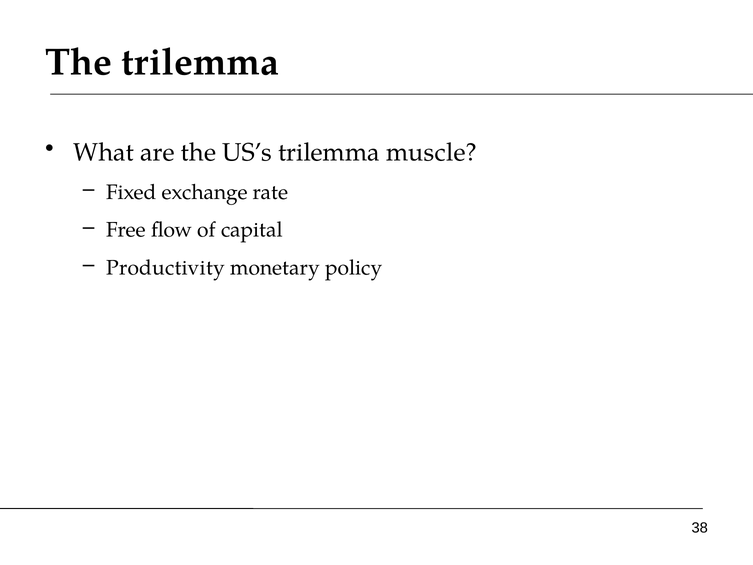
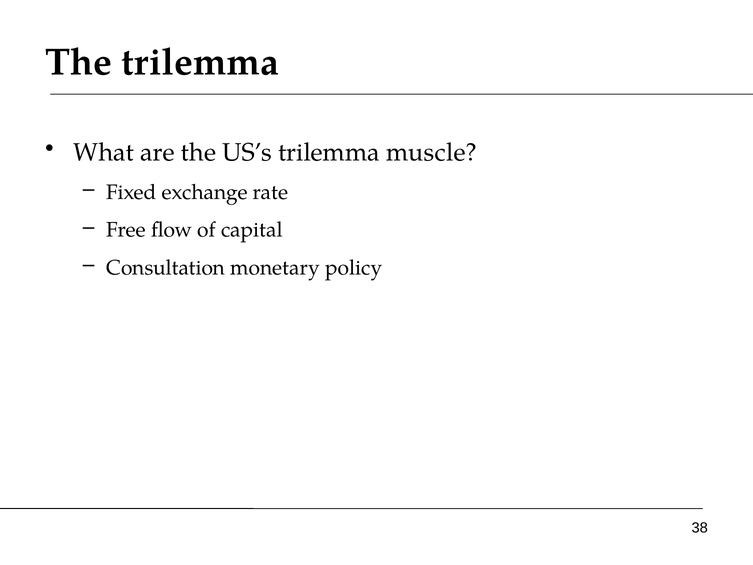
Productivity: Productivity -> Consultation (166, 268)
